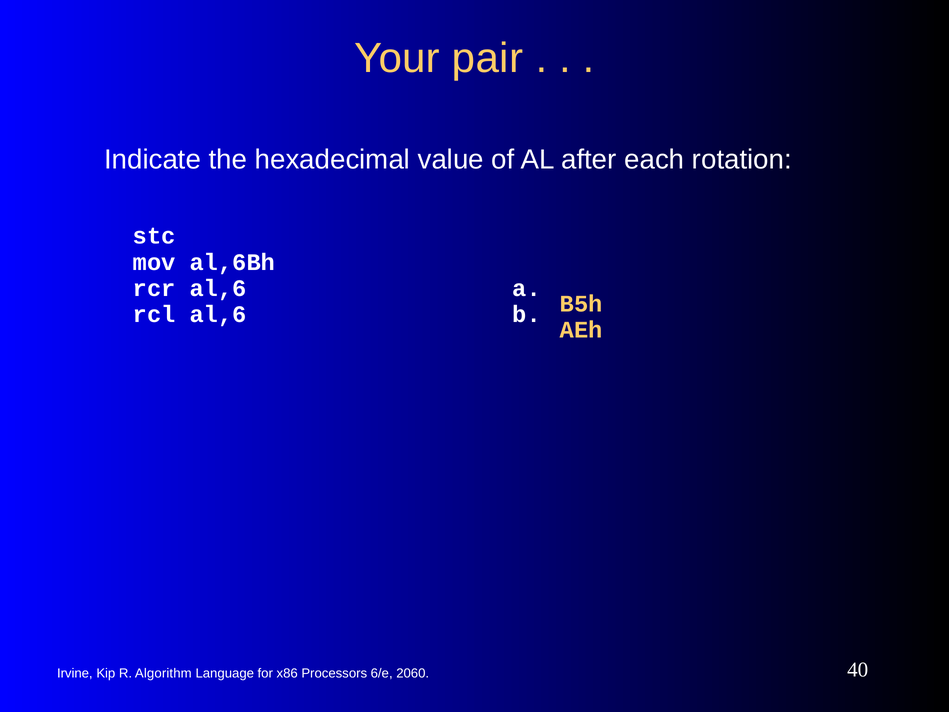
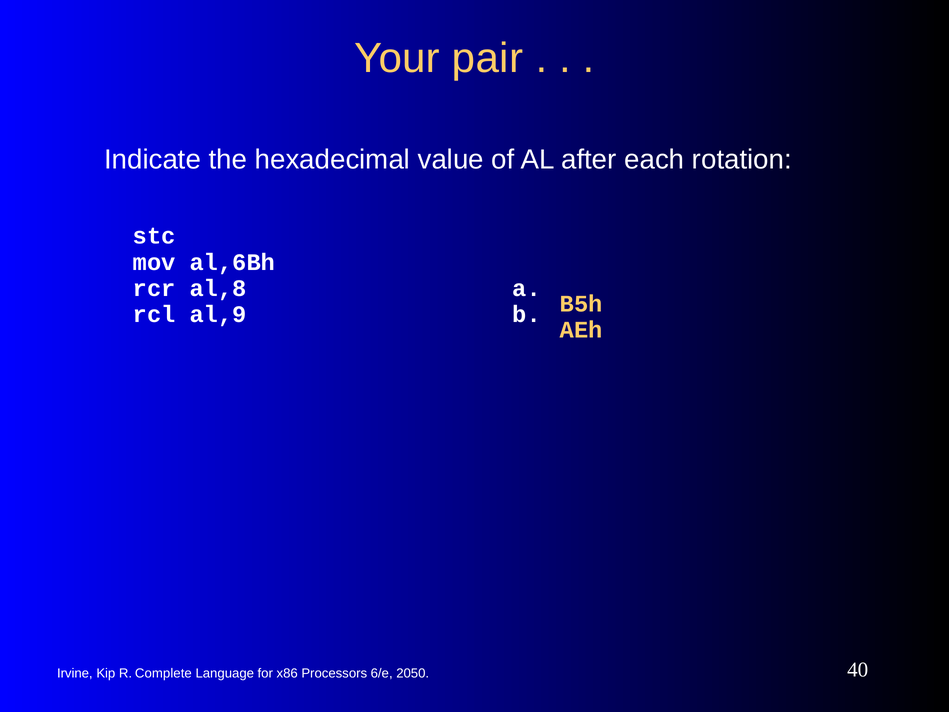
rcr al,6: al,6 -> al,8 (218, 288)
rcl al,6: al,6 -> al,9 (218, 314)
Algorithm: Algorithm -> Complete (163, 673)
2060: 2060 -> 2050 (413, 673)
